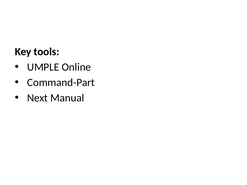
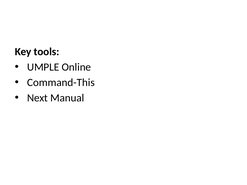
Command-Part: Command-Part -> Command-This (61, 83)
